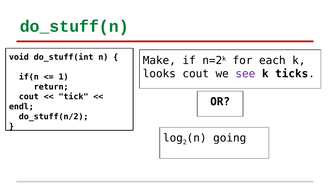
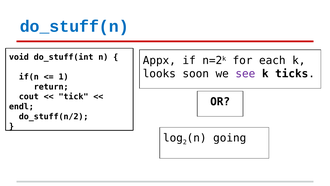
do_stuff(n colour: green -> blue (74, 26)
Make: Make -> Appx (159, 60)
looks cout: cout -> soon (196, 74)
